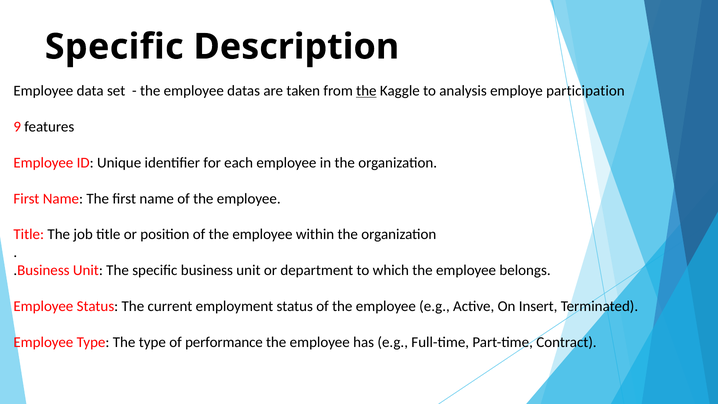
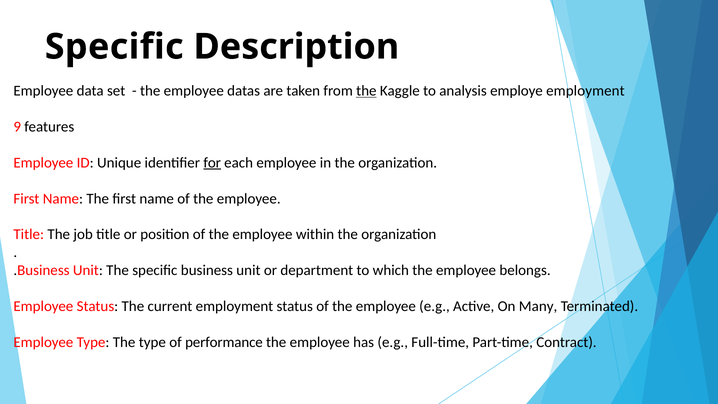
employe participation: participation -> employment (585, 91)
for underline: none -> present (212, 163)
Insert: Insert -> Many (538, 306)
